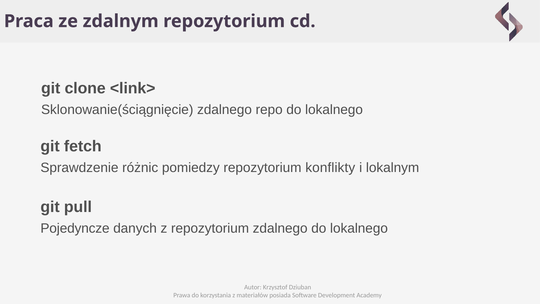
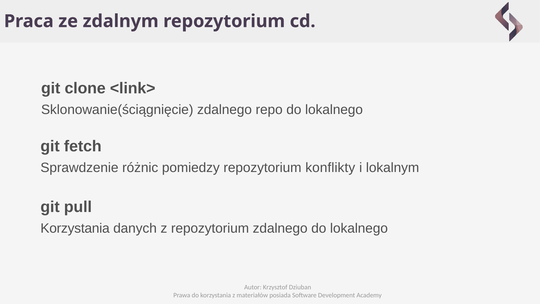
Pojedyncze: Pojedyncze -> Korzystania (75, 228)
